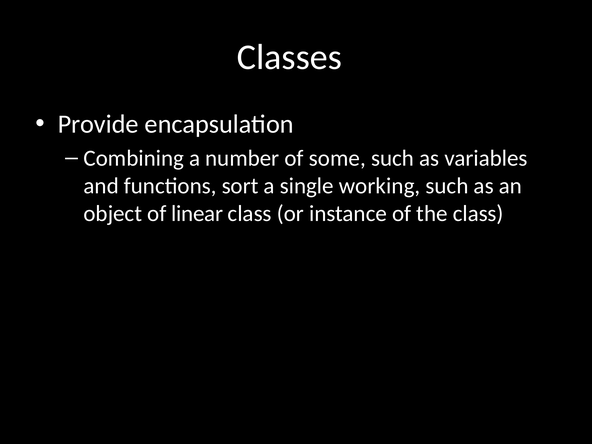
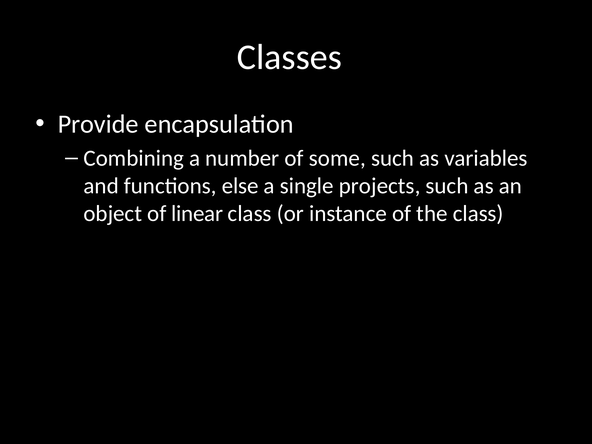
sort: sort -> else (240, 186)
working: working -> projects (380, 186)
